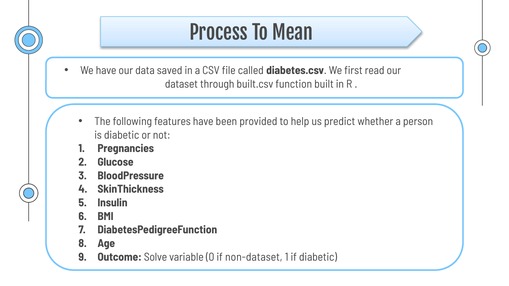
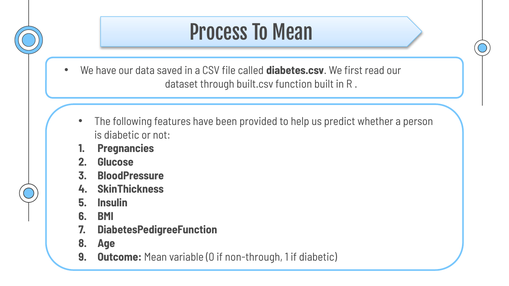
Outcome Solve: Solve -> Mean (155, 257)
non-dataset: non-dataset -> non-through (254, 257)
